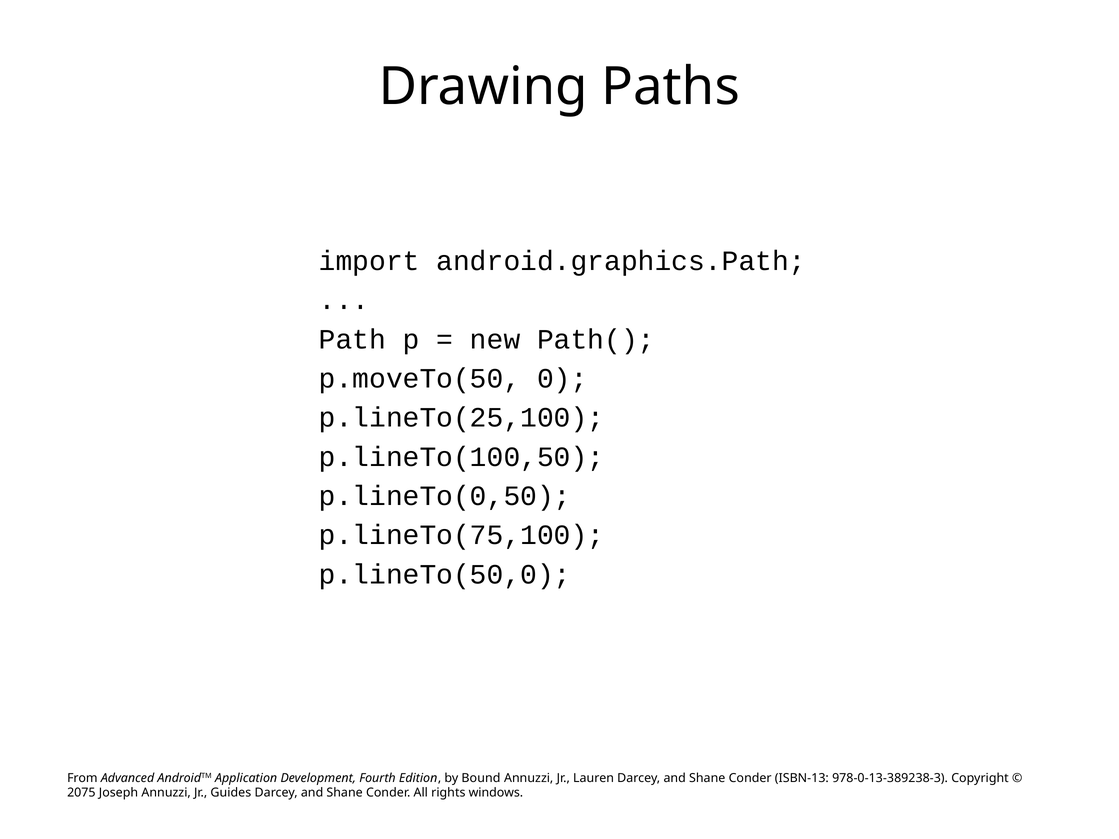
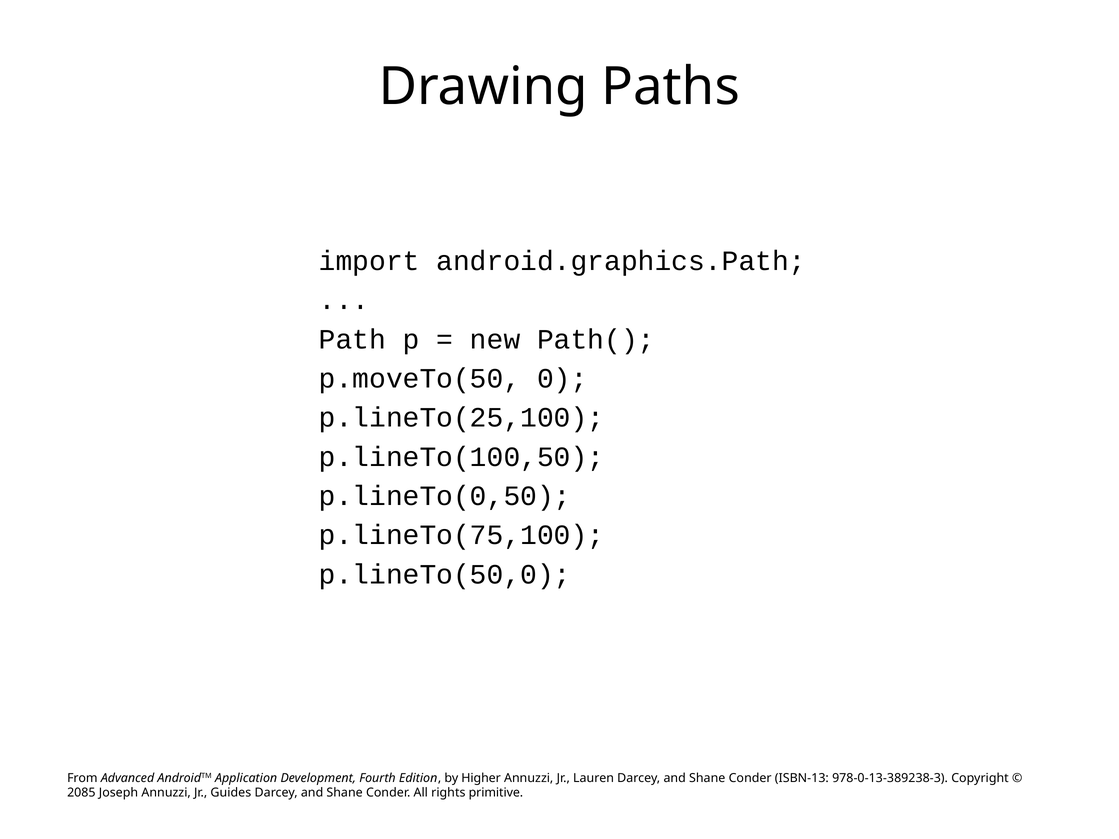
Bound: Bound -> Higher (481, 778)
2075: 2075 -> 2085 (81, 793)
windows: windows -> primitive (496, 793)
